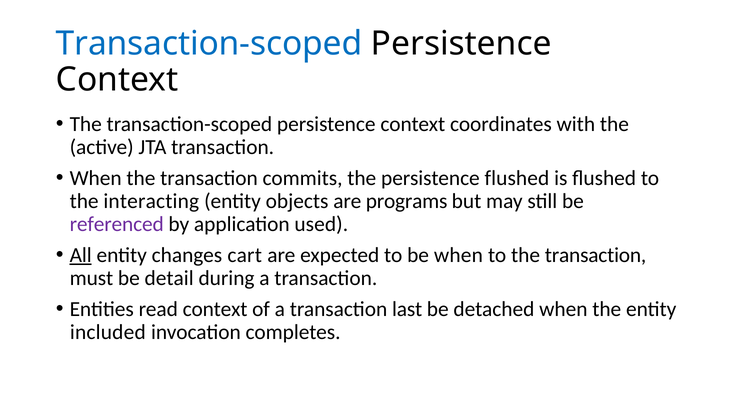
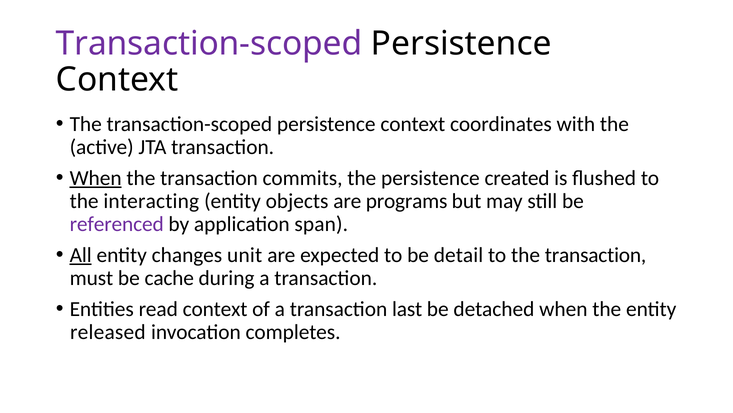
Transaction-scoped colour: blue -> purple (209, 43)
When underline: none -> present (96, 178)
persistence flushed: flushed -> created (517, 178)
used: used -> span (321, 224)
cart: cart -> unit (245, 255)
be when: when -> detail (458, 255)
detail: detail -> cache (169, 278)
included: included -> released (108, 332)
